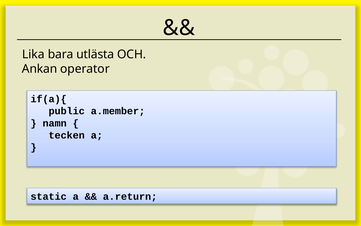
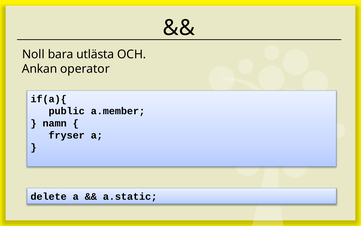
Lika: Lika -> Noll (33, 54)
tecken: tecken -> fryser (67, 135)
static: static -> delete (49, 196)
a.return: a.return -> a.static (130, 196)
